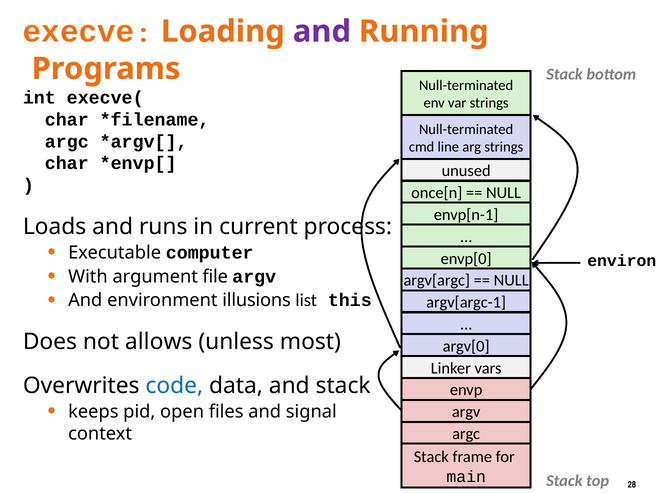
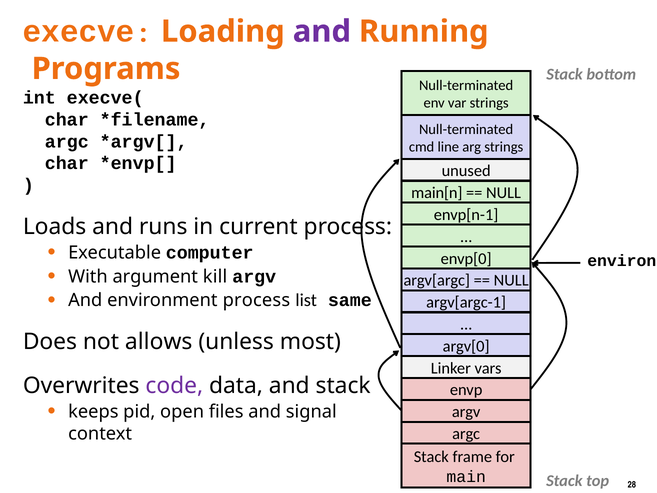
once[n: once[n -> main[n (437, 193)
file: file -> kill (215, 277)
environment illusions: illusions -> process (256, 300)
this: this -> same (350, 300)
code colour: blue -> purple (174, 385)
